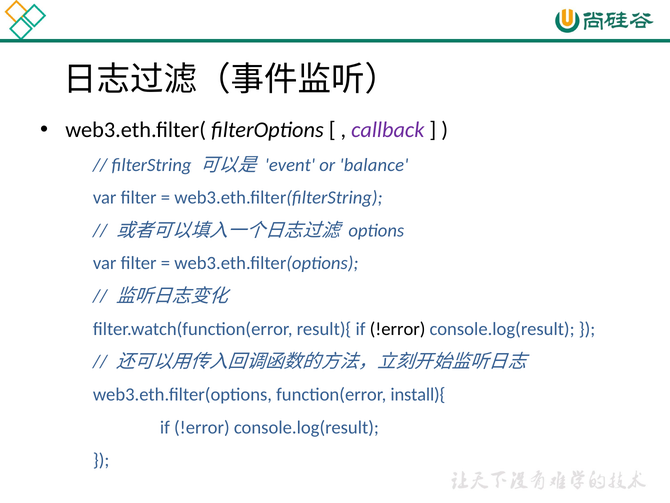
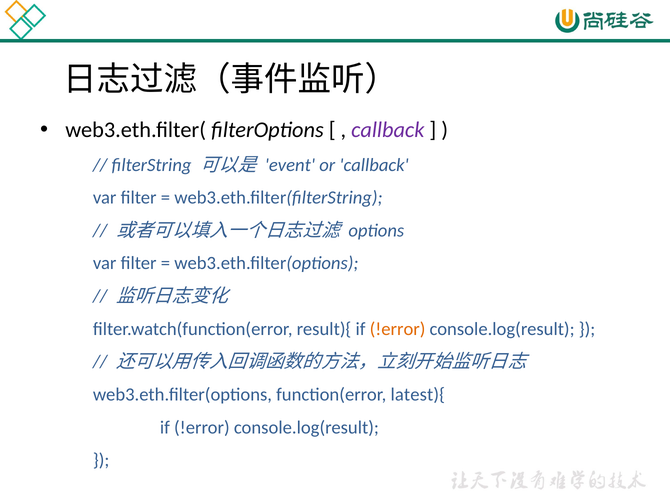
or balance: balance -> callback (374, 165)
!error colour: black -> orange (398, 329)
install){: install){ -> latest){ (418, 394)
